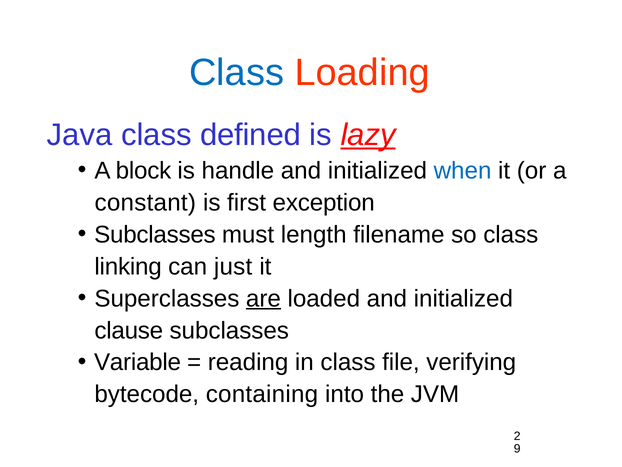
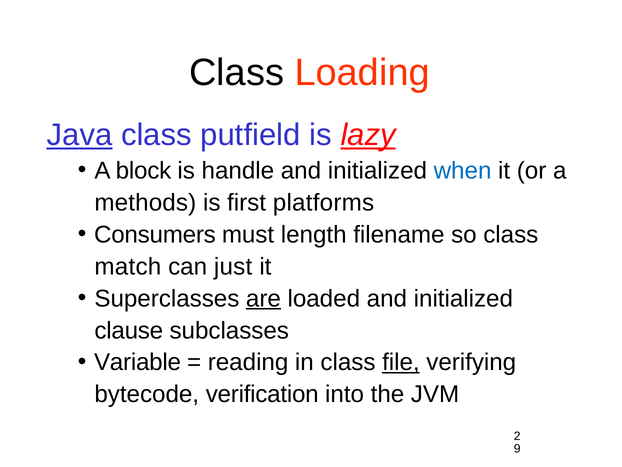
Class colour: blue -> black (237, 73)
Java underline: none -> present (80, 135)
defined: defined -> putfield (251, 135)
constant: constant -> methods (145, 202)
exception: exception -> platforms (323, 202)
Subclasses: Subclasses -> Consumers (155, 234)
linking: linking -> match (128, 266)
file underline: none -> present (401, 362)
containing: containing -> verification (262, 394)
